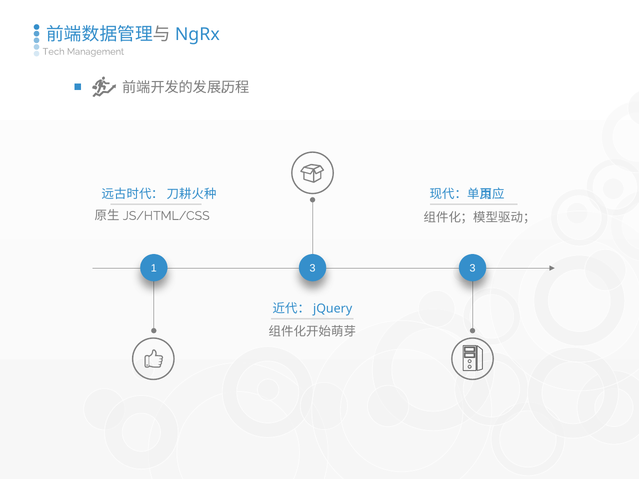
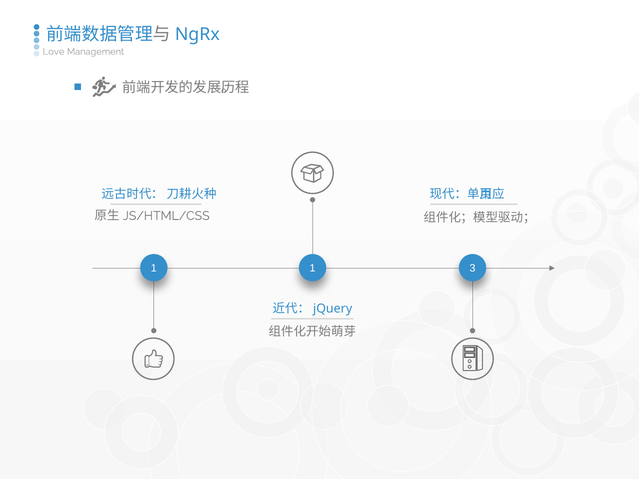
Tech: Tech -> Love (54, 52)
1 3: 3 -> 1 (313, 269)
